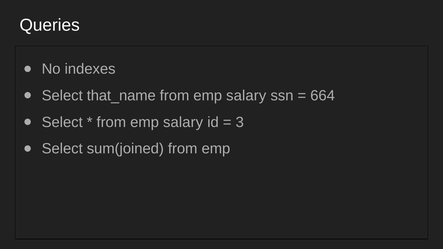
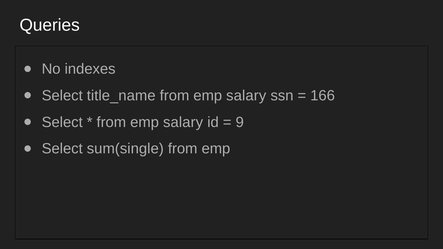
that_name: that_name -> title_name (121, 96)
664: 664 -> 166 (323, 96)
3: 3 -> 9 (240, 122)
sum(joined: sum(joined -> sum(single (125, 149)
